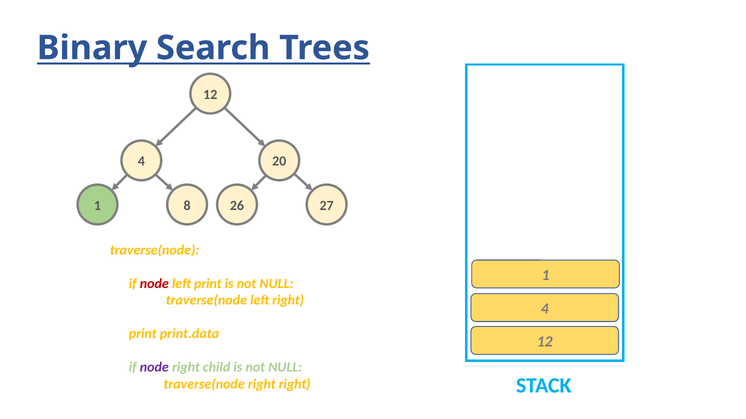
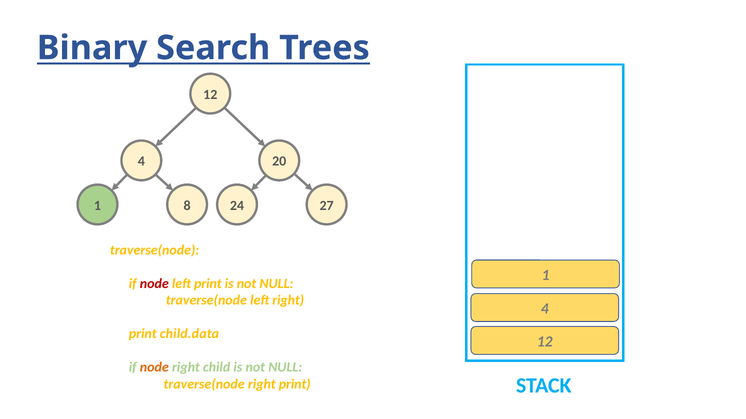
26: 26 -> 24 (237, 206)
print.data: print.data -> child.data (189, 334)
node colour: purple -> orange (154, 368)
traverse(node right right: right -> print (295, 385)
